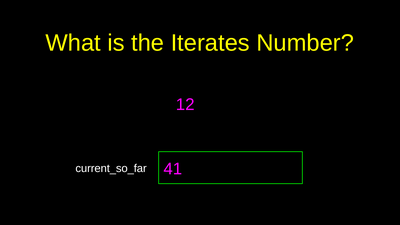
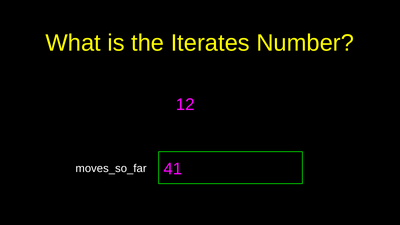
current_so_far: current_so_far -> moves_so_far (111, 168)
